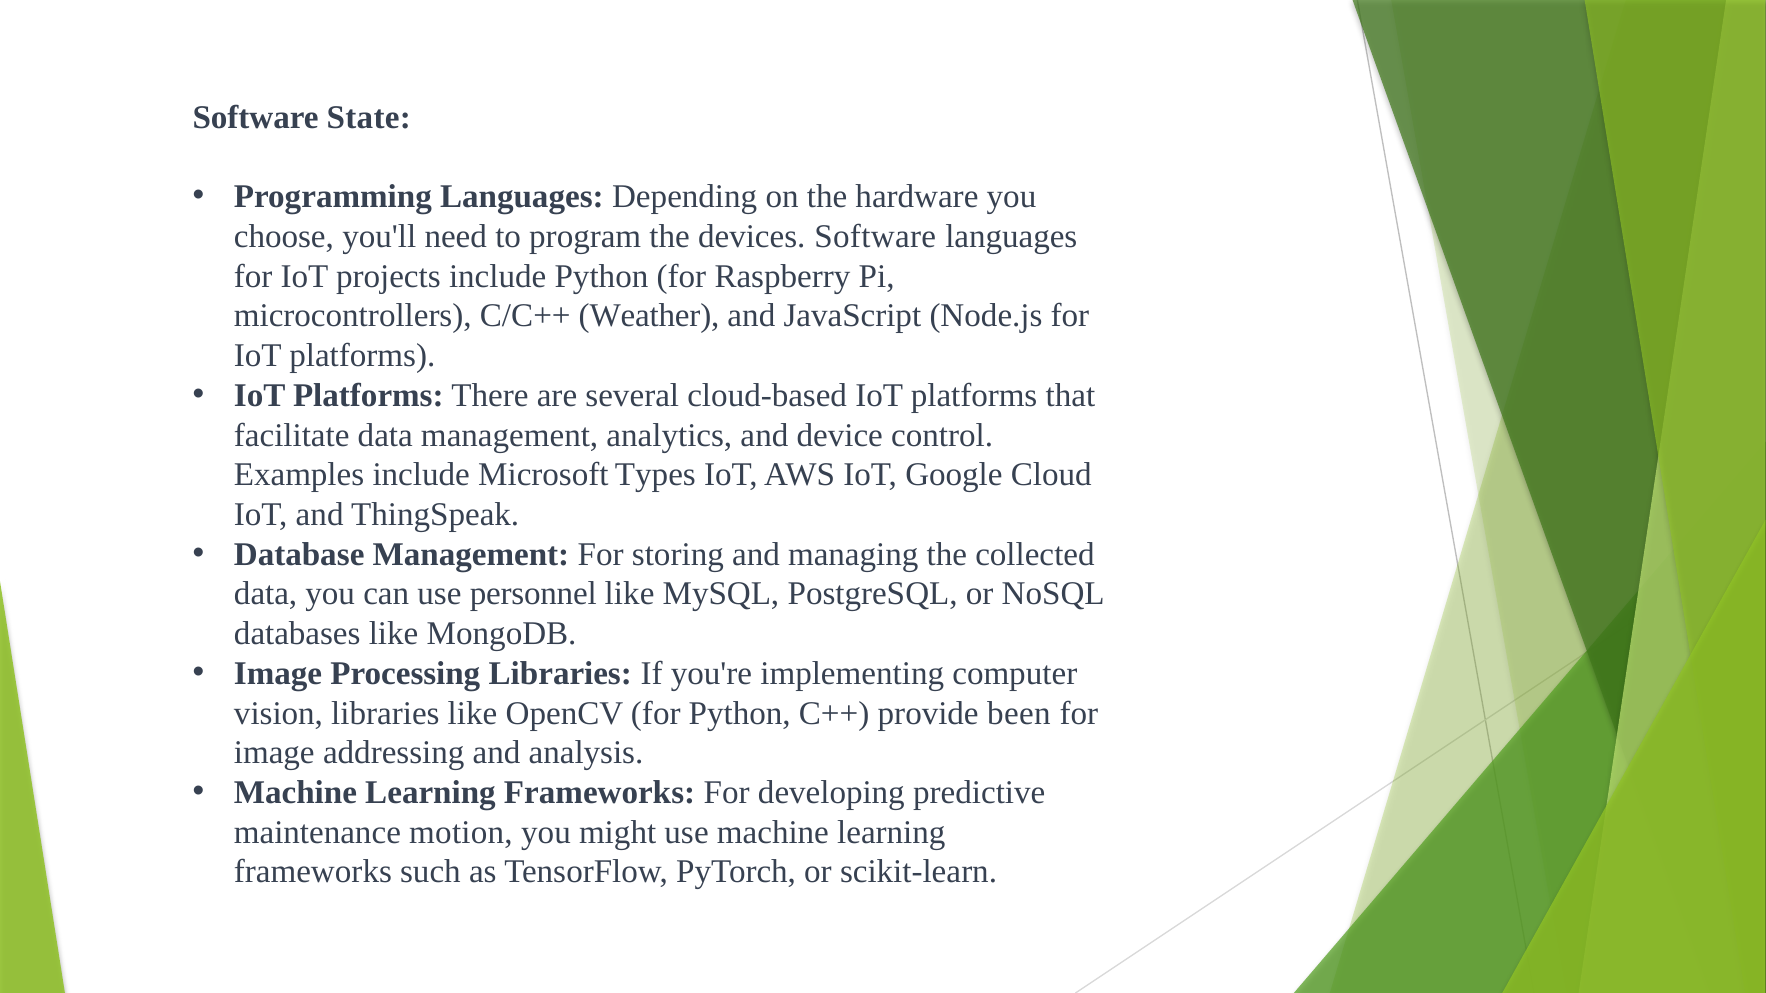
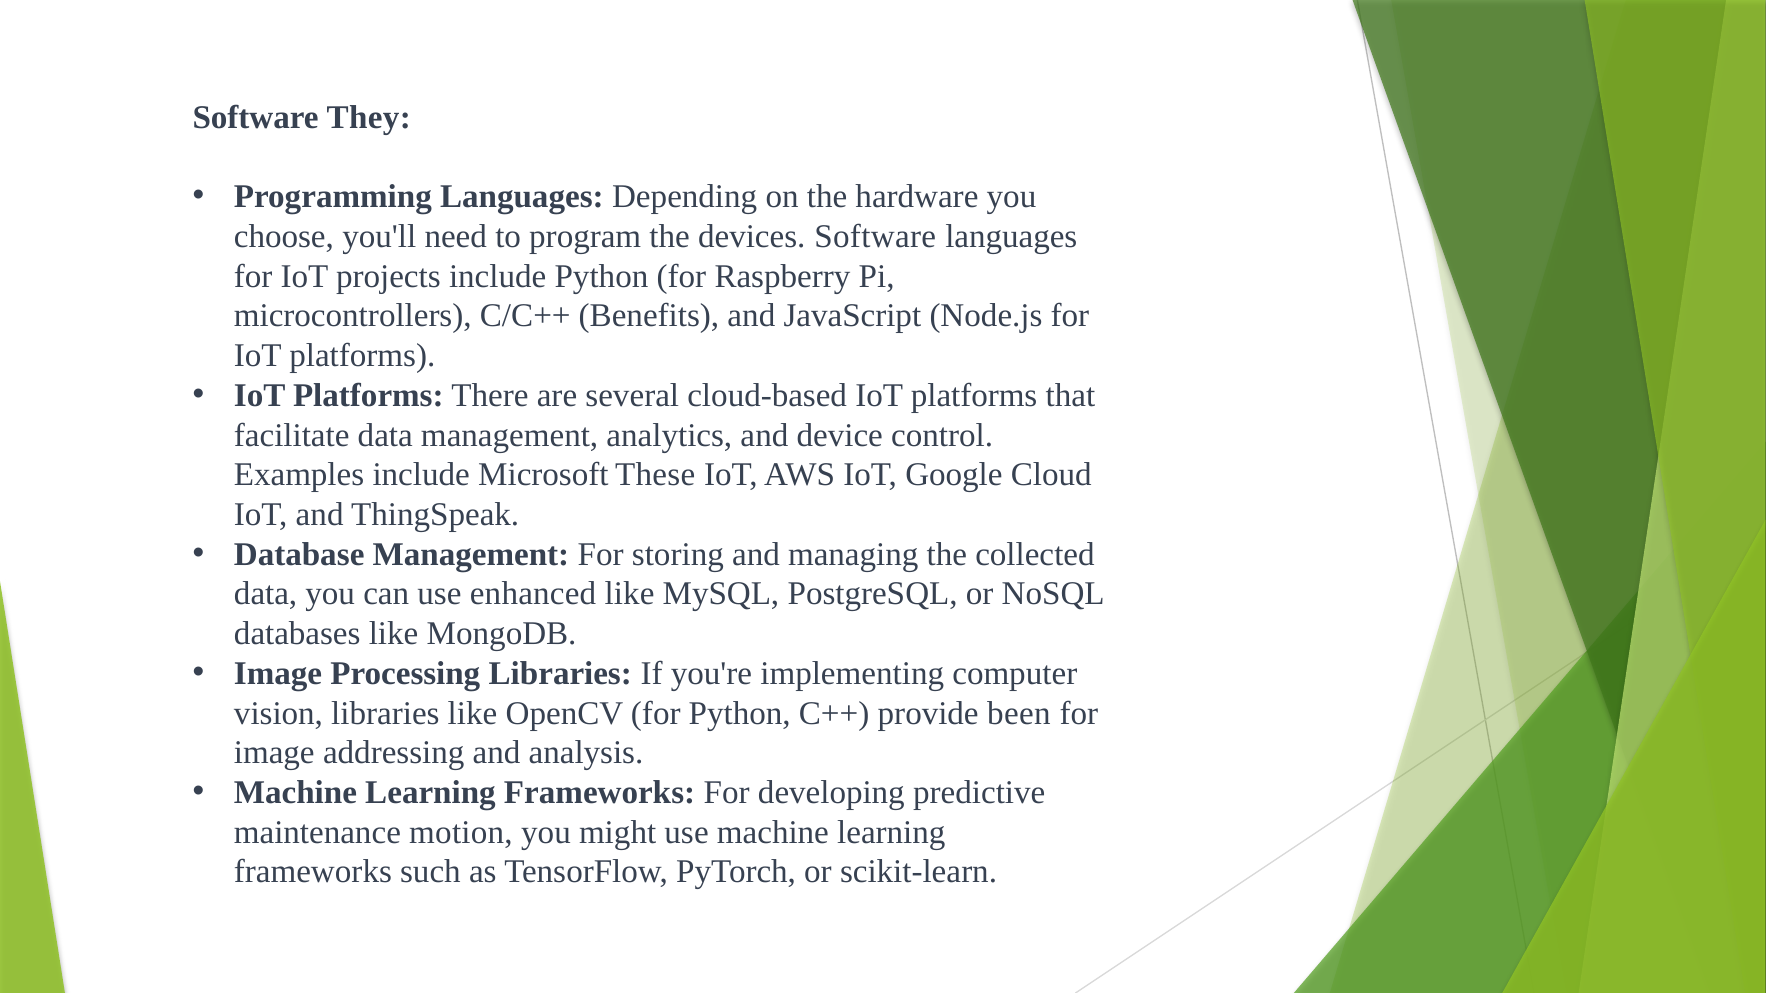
State: State -> They (369, 117)
Weather: Weather -> Benefits (649, 316)
Types: Types -> These (655, 475)
personnel: personnel -> enhanced (533, 594)
